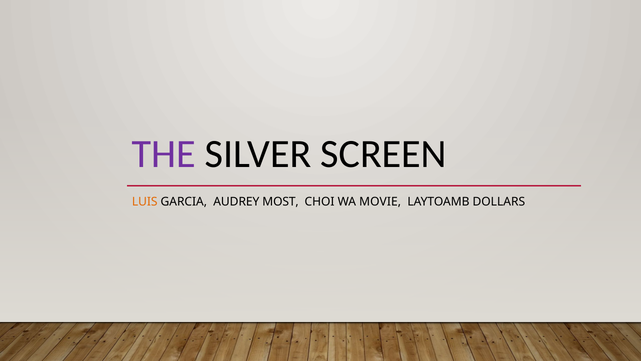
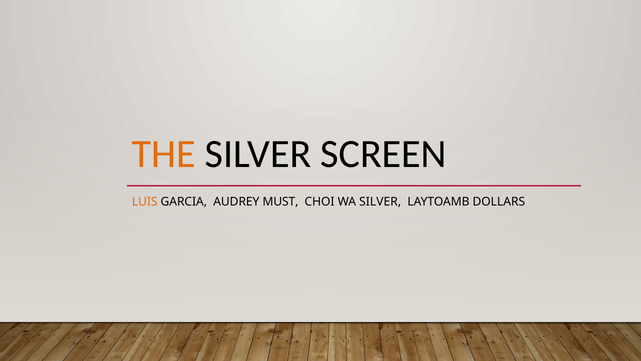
THE colour: purple -> orange (164, 154)
MOST: MOST -> MUST (280, 201)
WA MOVIE: MOVIE -> SILVER (380, 201)
